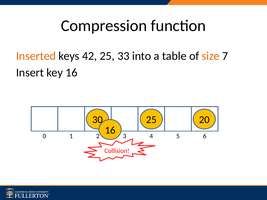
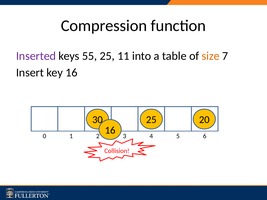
Inserted colour: orange -> purple (36, 56)
42: 42 -> 55 (90, 56)
33: 33 -> 11 (123, 56)
